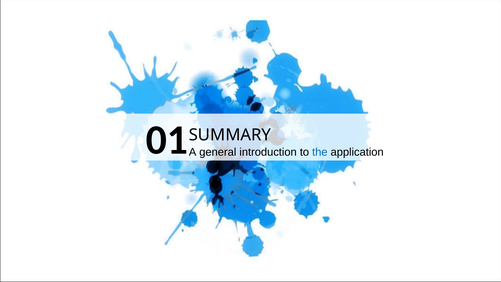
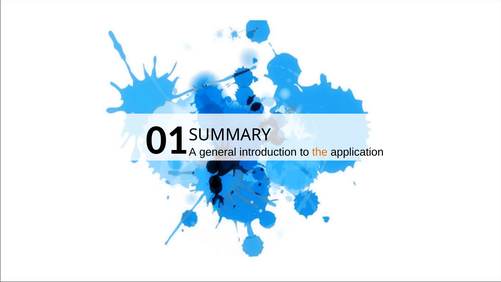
the colour: blue -> orange (320, 152)
